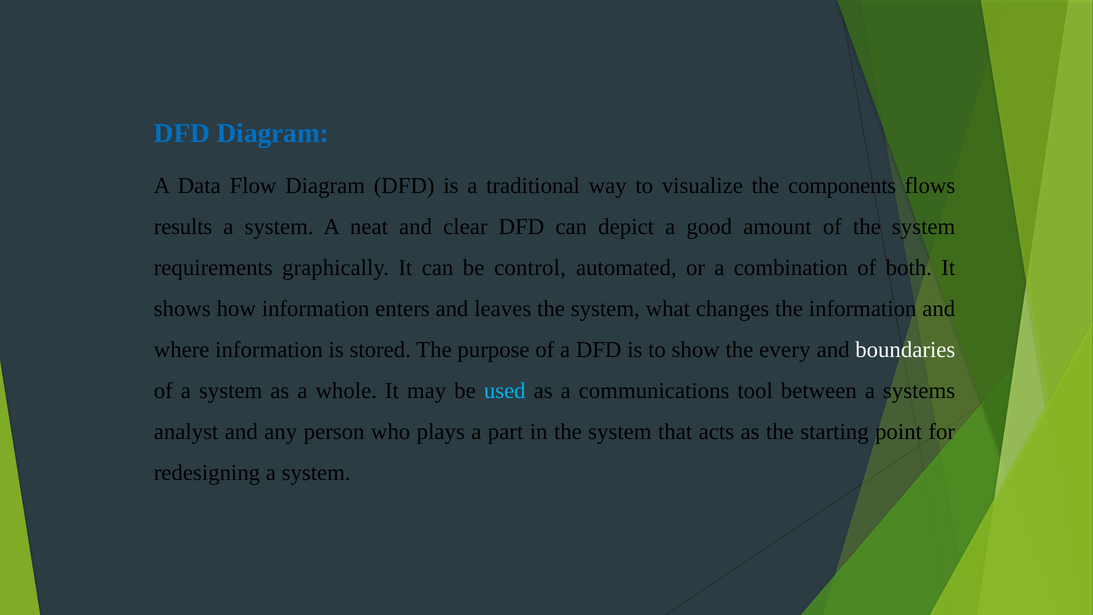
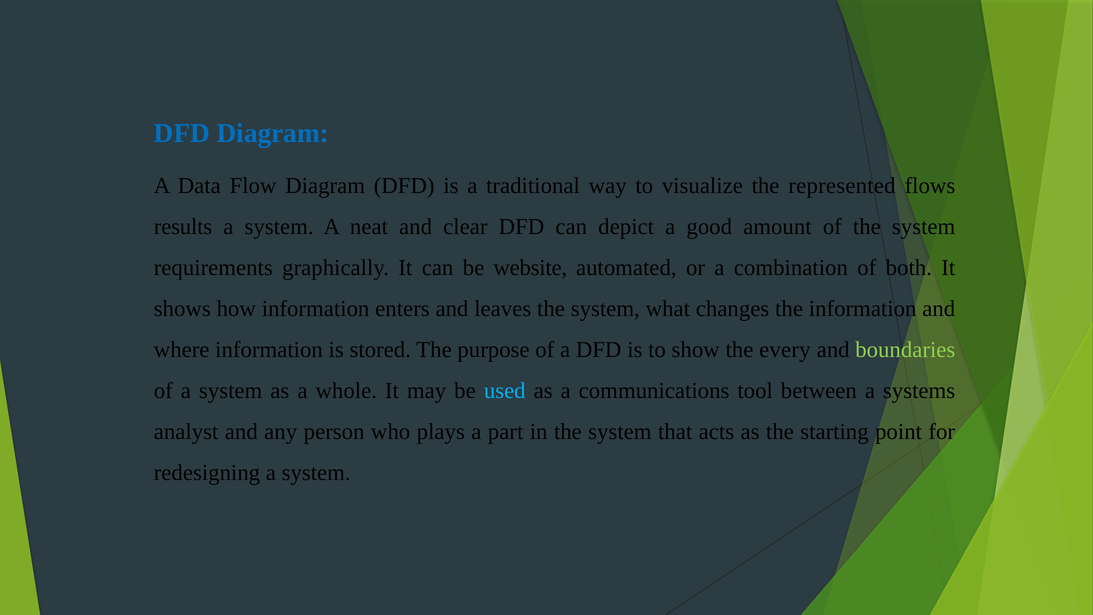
components: components -> represented (842, 186)
control: control -> website (530, 268)
boundaries colour: white -> light green (905, 350)
